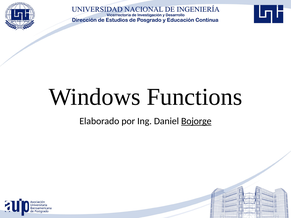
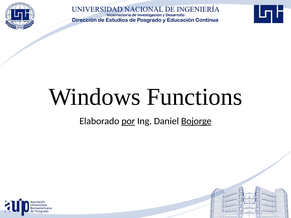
por underline: none -> present (128, 121)
